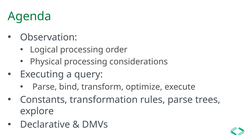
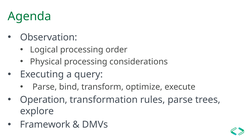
Constants: Constants -> Operation (44, 100)
Declarative: Declarative -> Framework (45, 125)
